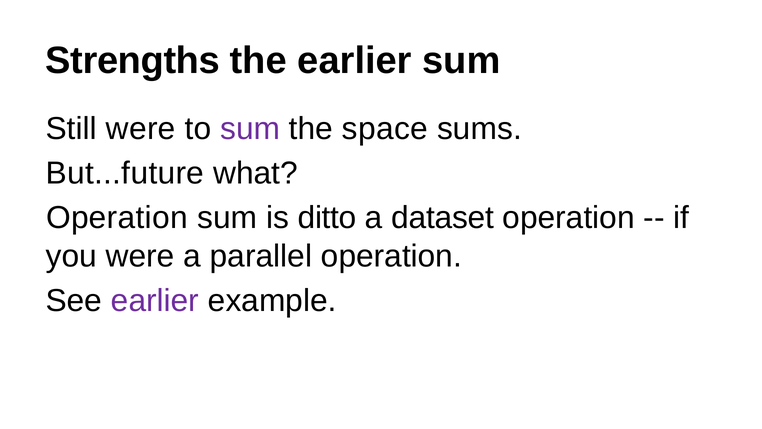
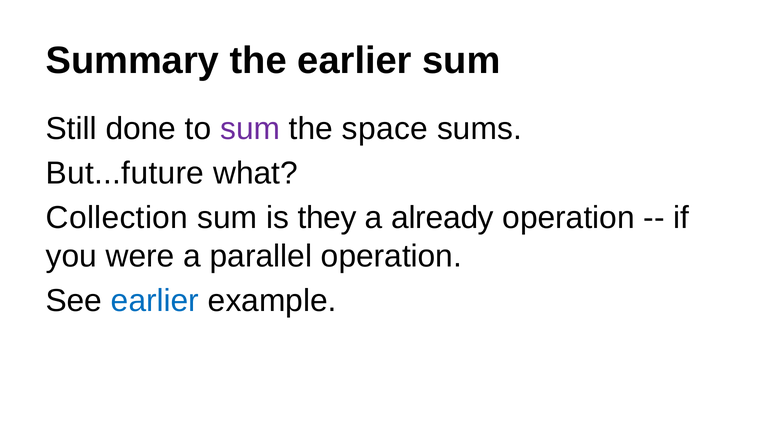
Strengths: Strengths -> Summary (132, 61)
Still were: were -> done (141, 129)
Operation: Operation -> Collection (117, 218)
ditto: ditto -> they (327, 218)
dataset: dataset -> already (443, 218)
earlier colour: purple -> blue (155, 300)
